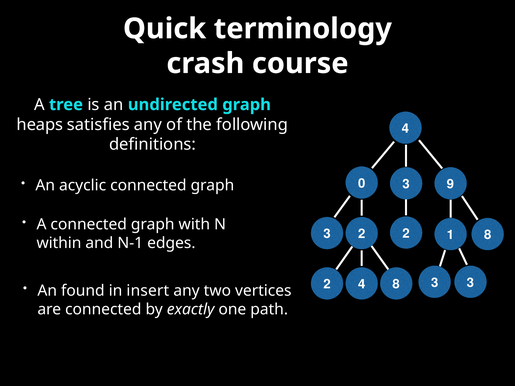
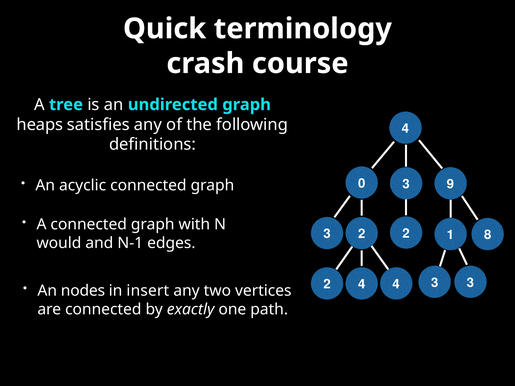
within: within -> would (59, 243)
8: 8 -> 4 (396, 285)
found: found -> nodes (83, 291)
